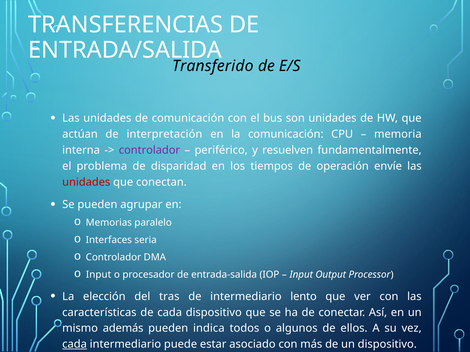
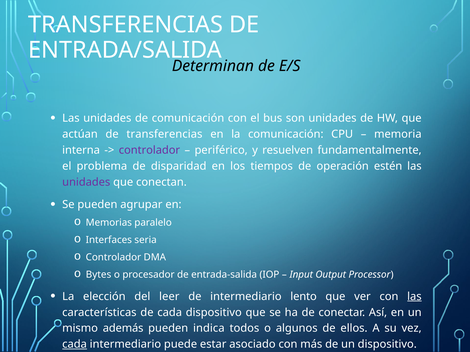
Transferido: Transferido -> Determinan (213, 66)
de interpretación: interpretación -> transferencias (164, 134)
envíe: envíe -> estén (388, 166)
unidades colour: red -> purple (86, 182)
o Input: Input -> Bytes (99, 275)
tras: tras -> leer (169, 297)
las underline: none -> present (414, 297)
